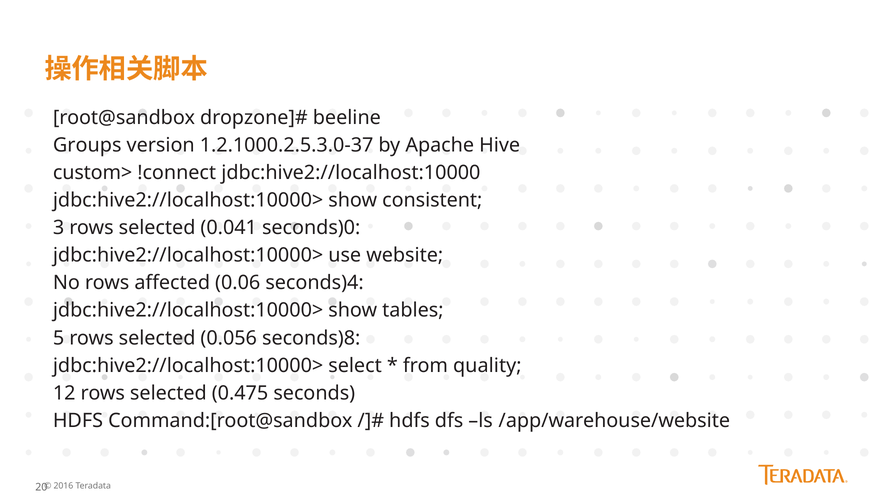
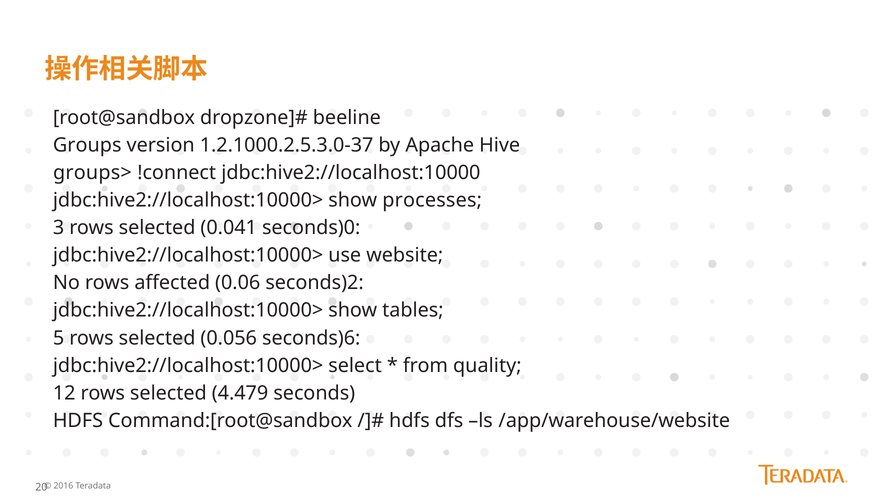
custom>: custom> -> groups> (92, 173)
consistent: consistent -> processes (432, 200)
seconds)4: seconds)4 -> seconds)2 (315, 283)
seconds)8: seconds)8 -> seconds)6 (311, 338)
0.475: 0.475 -> 4.479 (240, 393)
